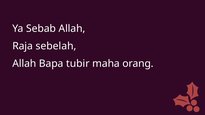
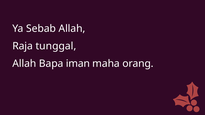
sebelah: sebelah -> tunggal (56, 46)
tubir: tubir -> iman (78, 64)
